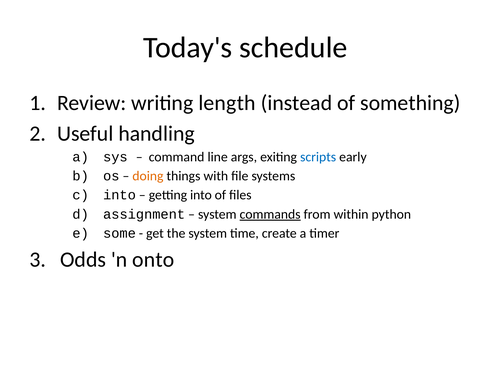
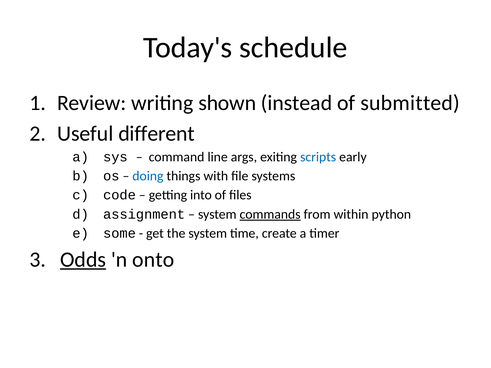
length: length -> shown (227, 103)
something: something -> submitted (410, 103)
handling: handling -> different (157, 134)
doing colour: orange -> blue (148, 176)
into: into -> code (119, 195)
Odds underline: none -> present (83, 260)
